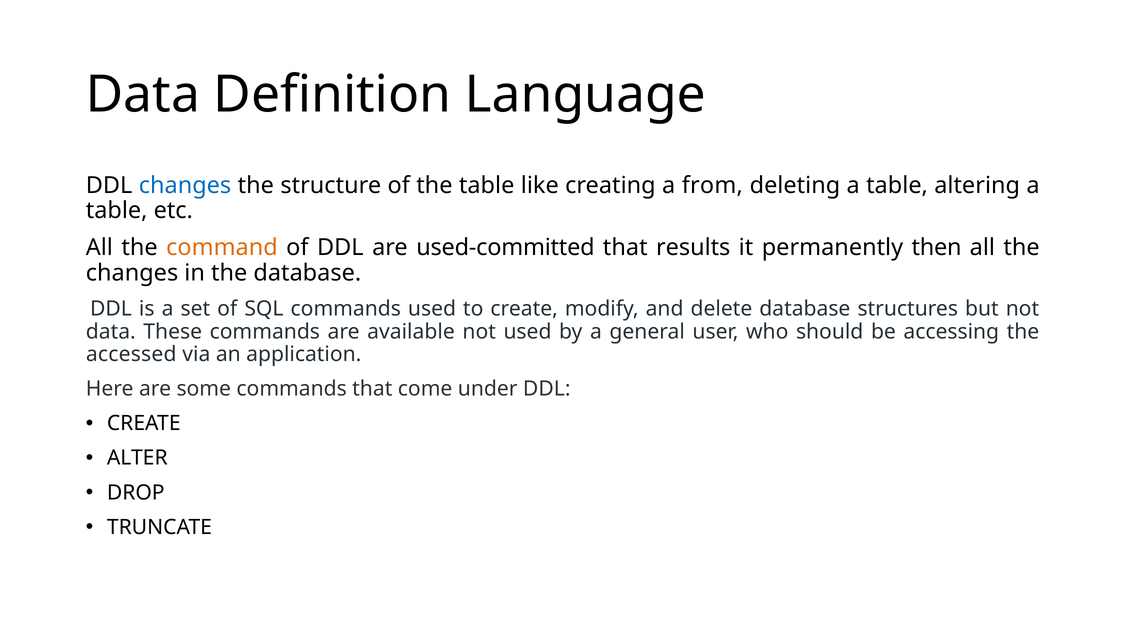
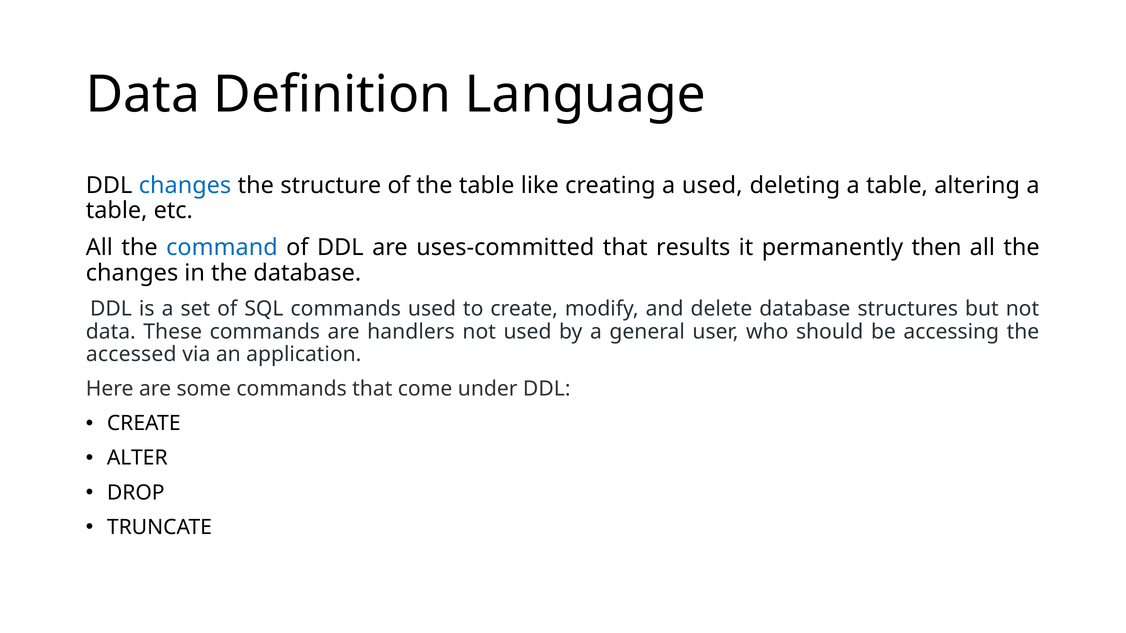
a from: from -> used (712, 185)
command colour: orange -> blue (222, 248)
used-committed: used-committed -> uses-committed (505, 248)
available: available -> handlers (411, 332)
